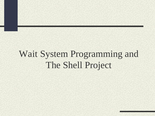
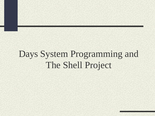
Wait: Wait -> Days (28, 54)
